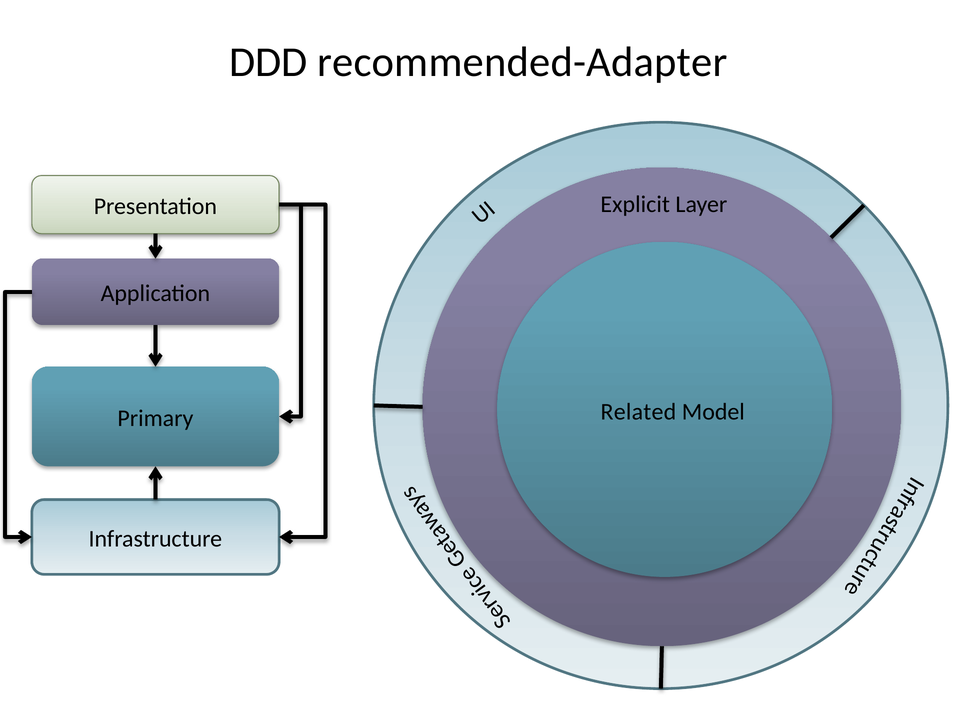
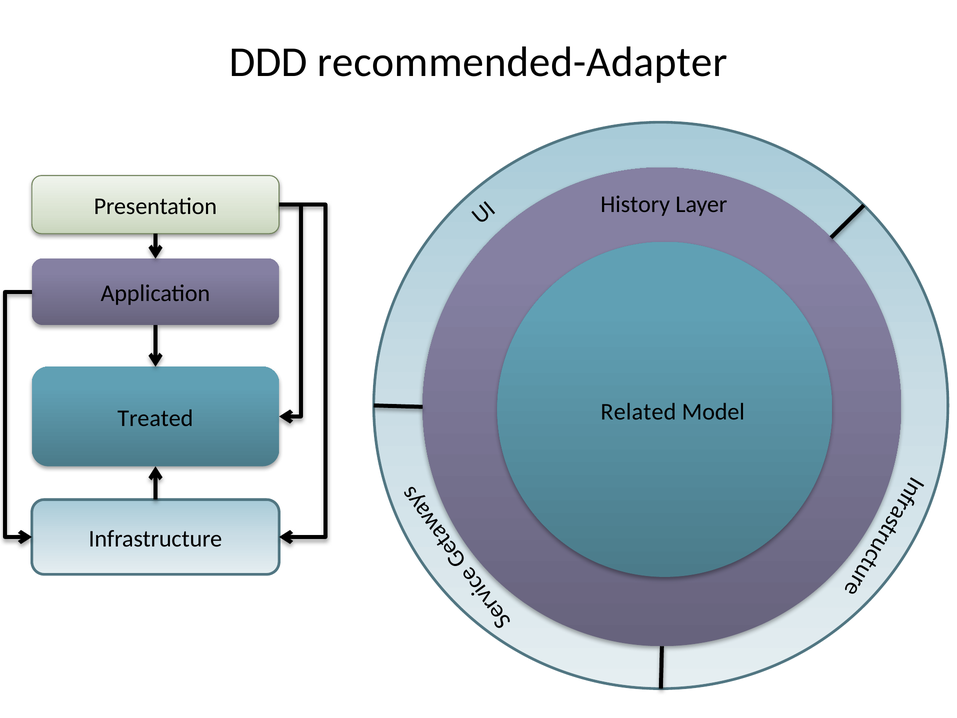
Explicit: Explicit -> History (635, 204)
Primary: Primary -> Treated (155, 418)
